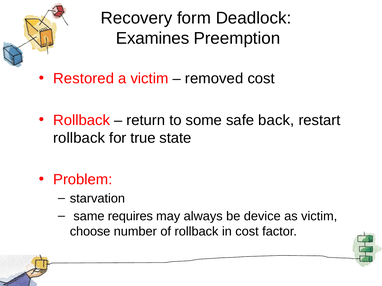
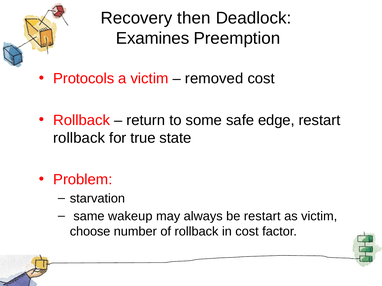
form: form -> then (194, 18)
Restored: Restored -> Protocols (84, 79)
back: back -> edge (276, 120)
requires: requires -> wakeup (130, 217)
be device: device -> restart (262, 217)
